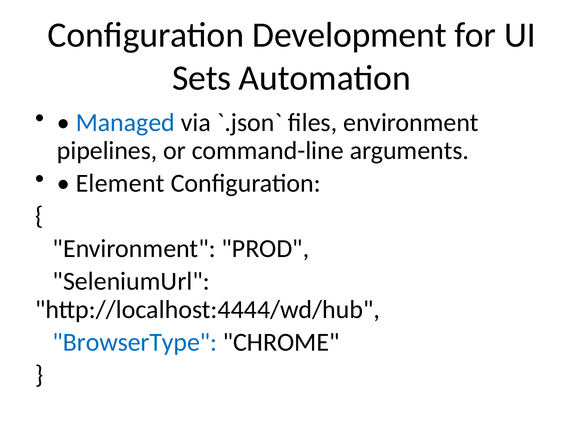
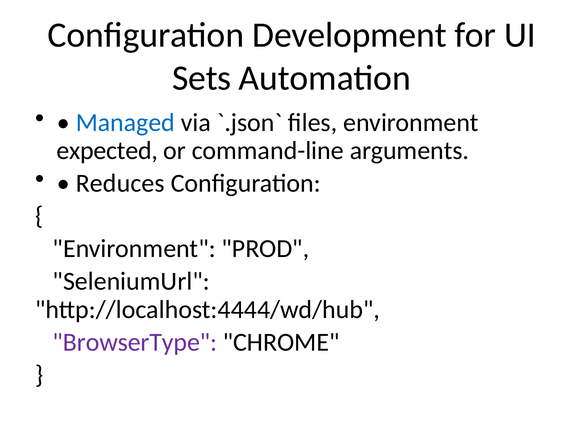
pipelines: pipelines -> expected (107, 151)
Element: Element -> Reduces (120, 183)
BrowserType colour: blue -> purple (135, 342)
